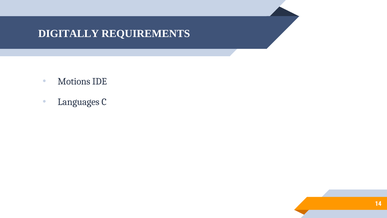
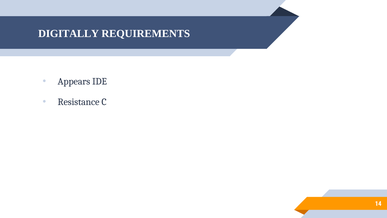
Motions: Motions -> Appears (74, 81)
Languages: Languages -> Resistance (79, 102)
